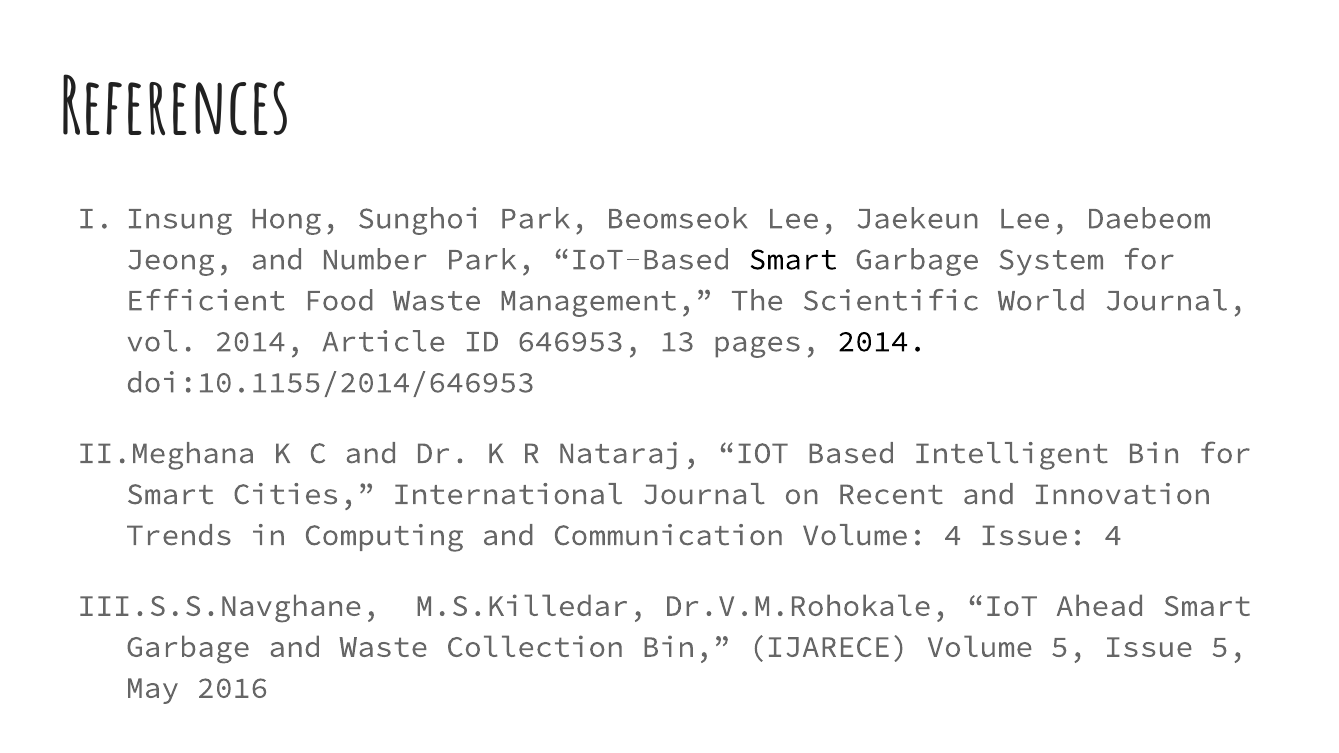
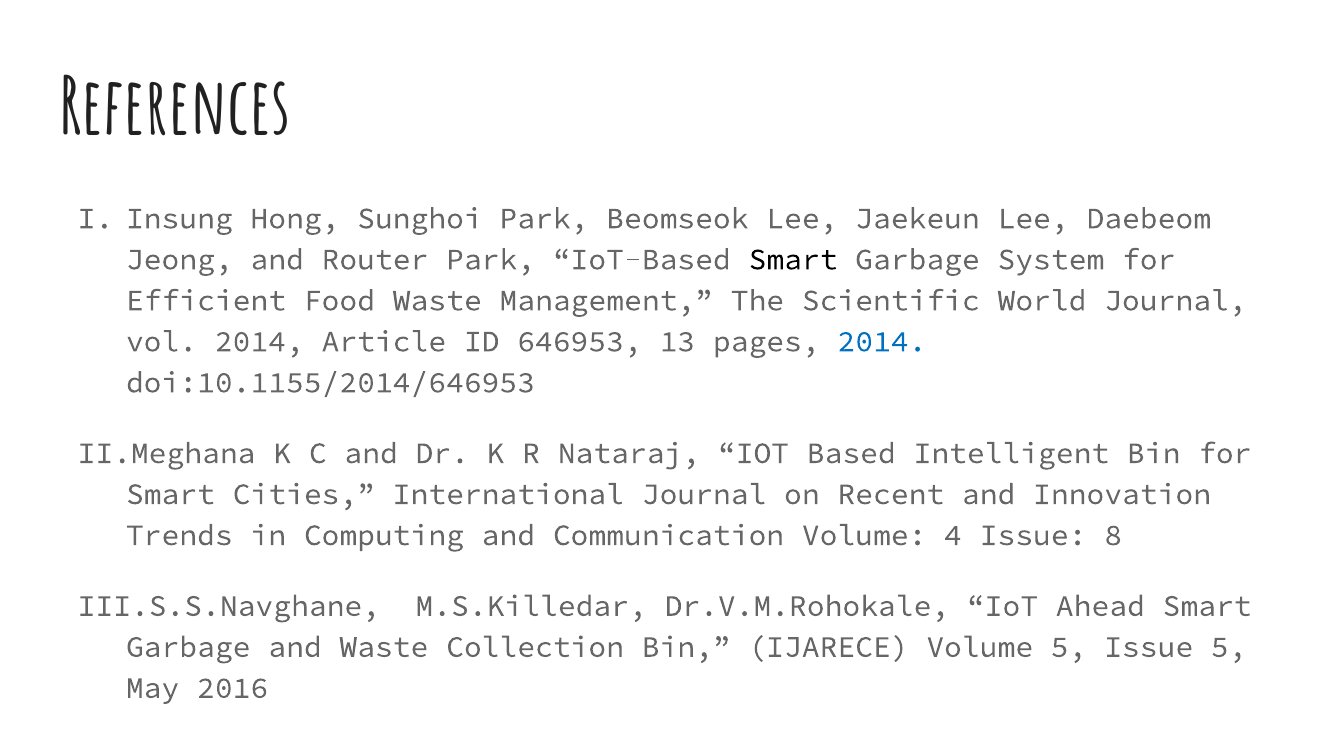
Number: Number -> Router (375, 260)
2014 colour: black -> blue (882, 342)
Issue 4: 4 -> 8 (1113, 535)
